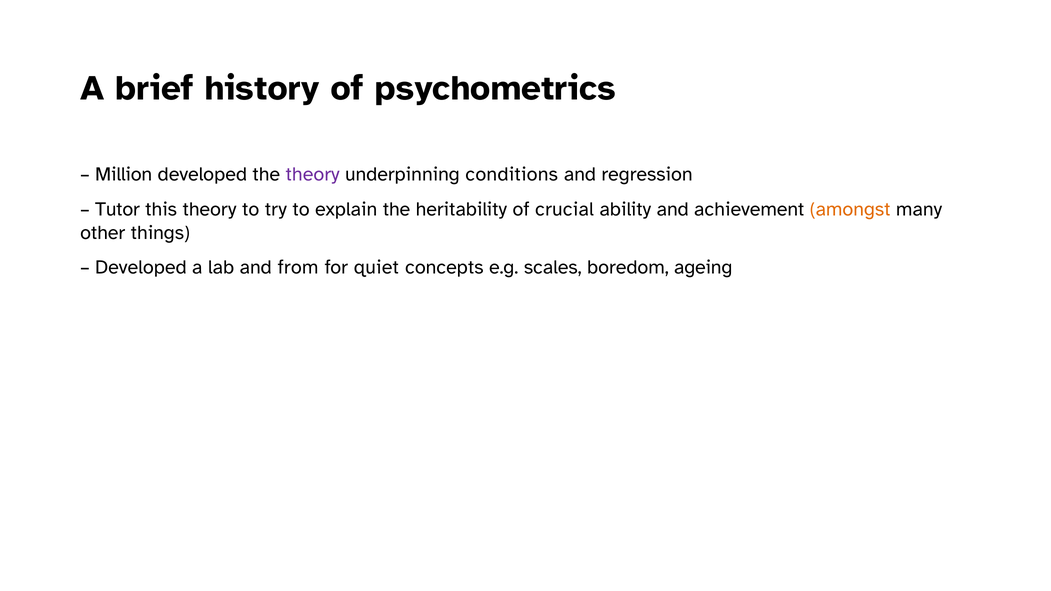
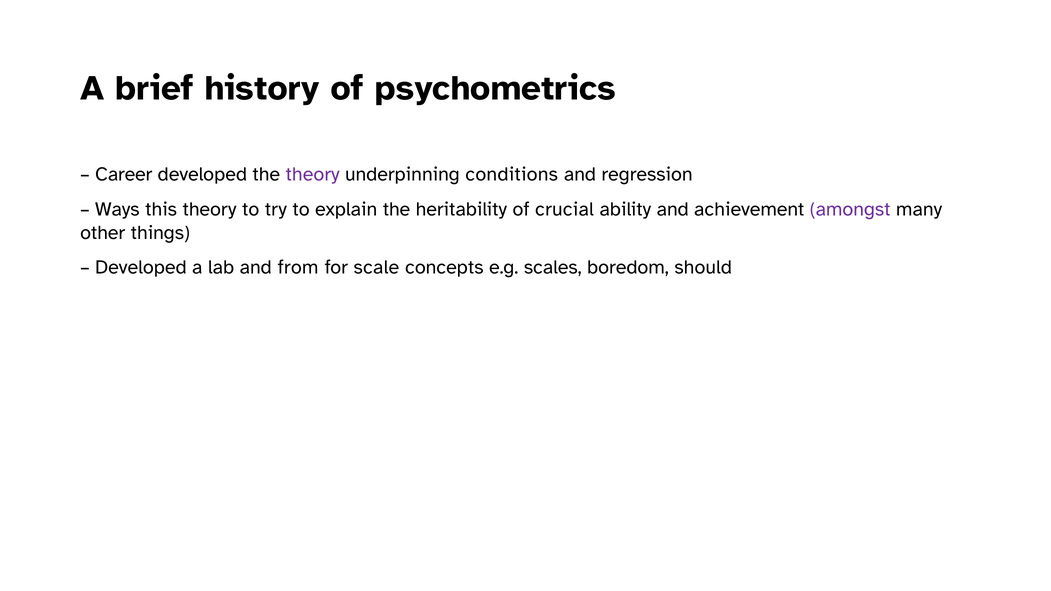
Million: Million -> Career (124, 175)
Tutor: Tutor -> Ways (117, 209)
amongst colour: orange -> purple (850, 209)
quiet: quiet -> scale (376, 267)
ageing: ageing -> should (703, 267)
